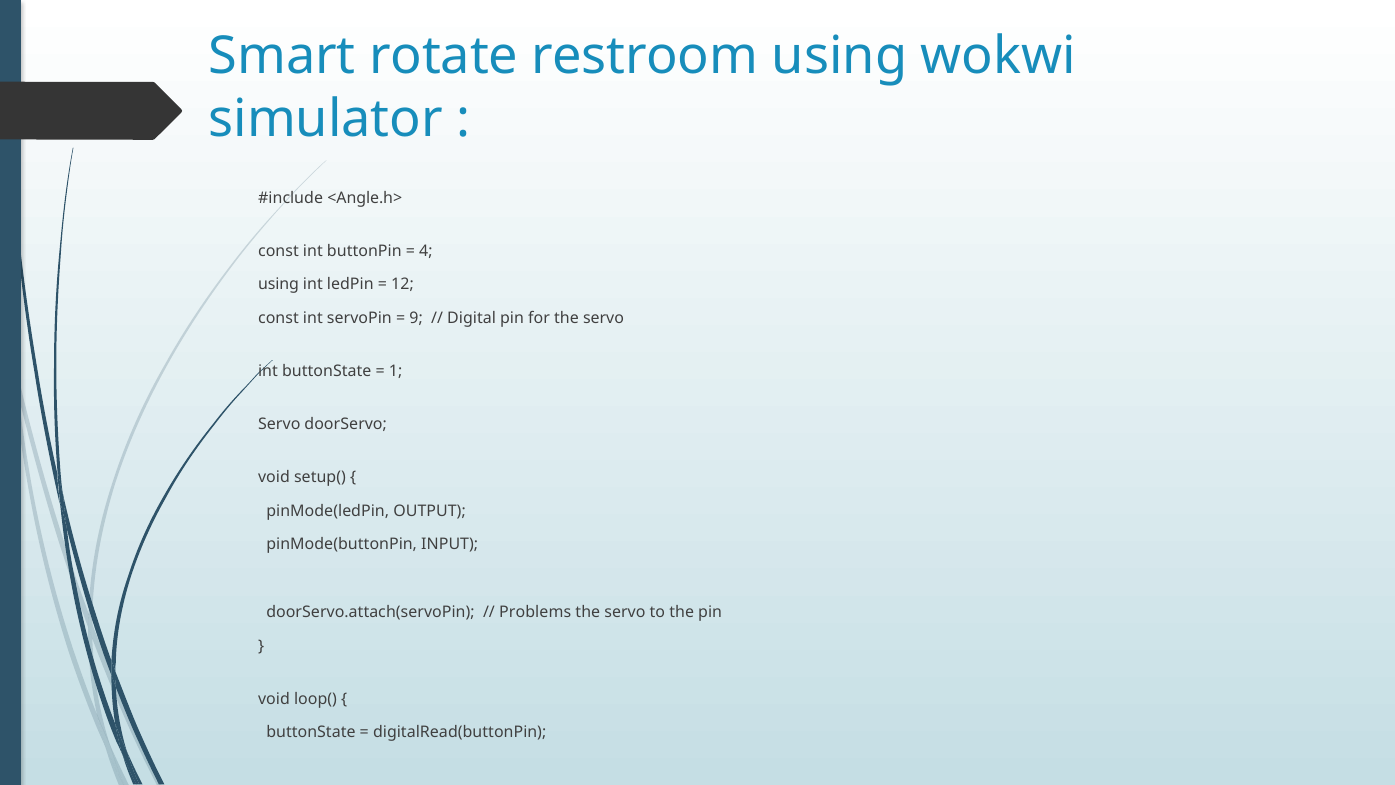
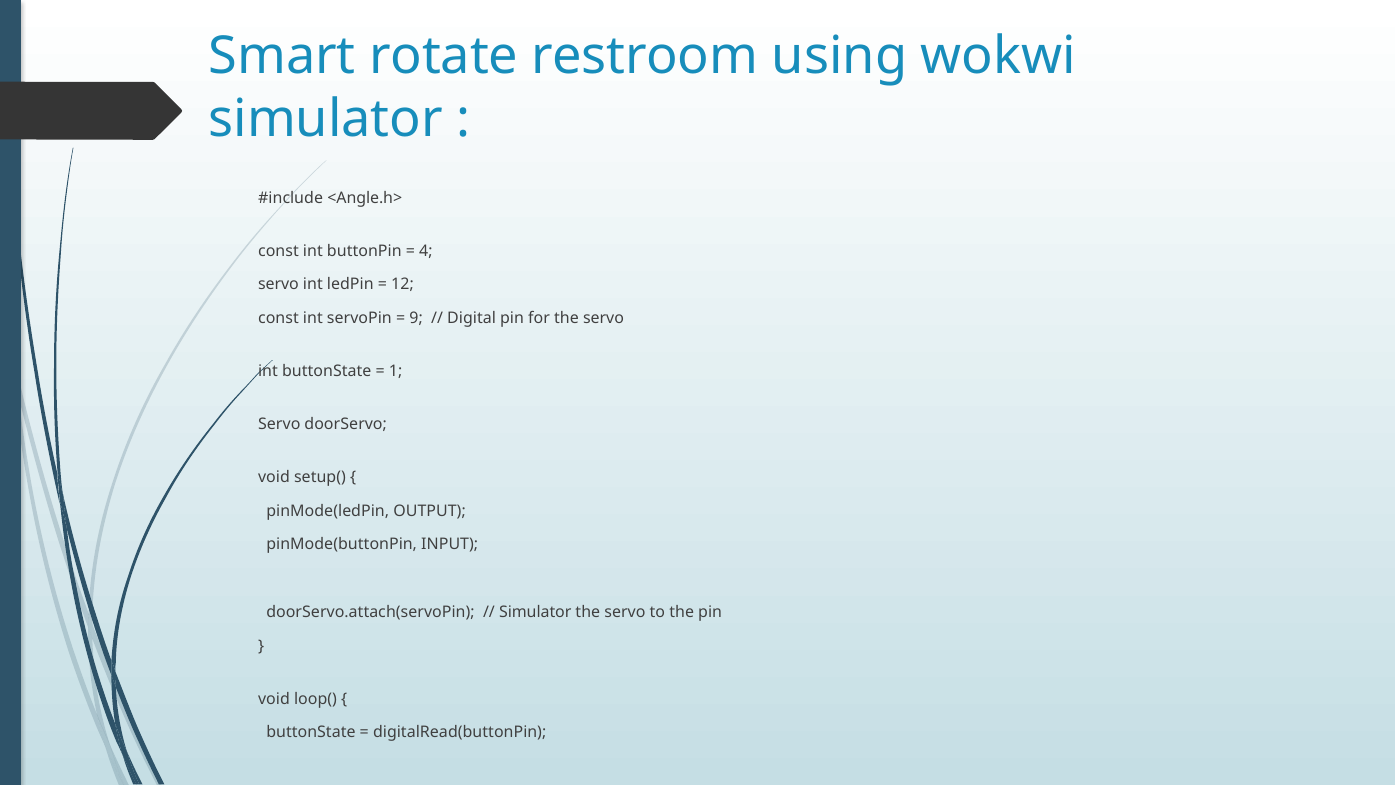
using: using -> servo (279, 284)
Problems: Problems -> Simulator (535, 612)
